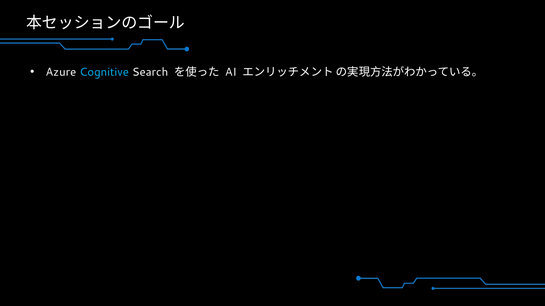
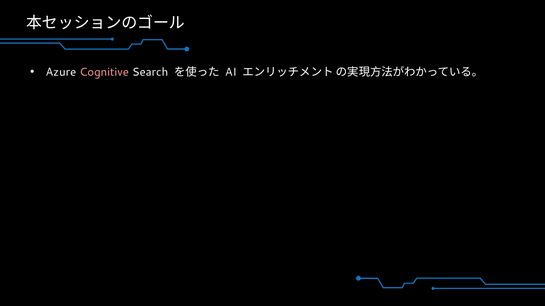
Cognitive colour: light blue -> pink (104, 72)
